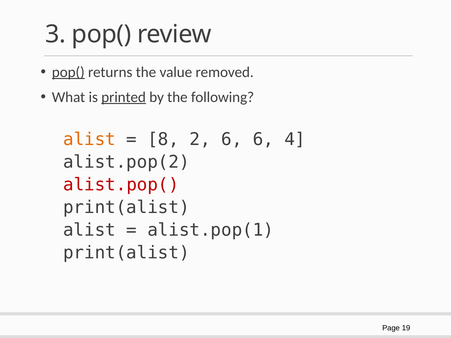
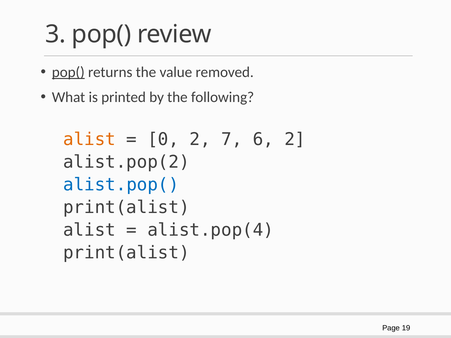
printed underline: present -> none (124, 97)
8: 8 -> 0 (163, 140)
2 6: 6 -> 7 (232, 140)
6 4: 4 -> 2 (295, 140)
alist.pop( colour: red -> blue (121, 185)
alist.pop(1: alist.pop(1 -> alist.pop(4 (211, 230)
